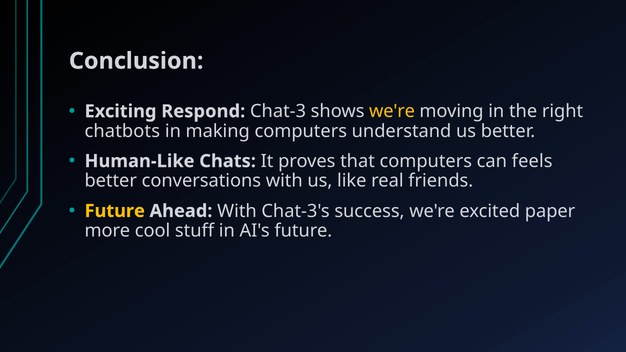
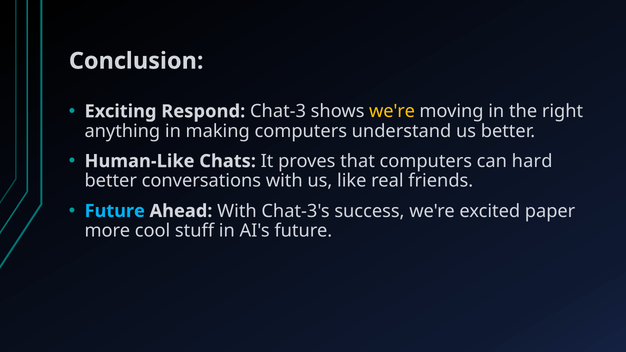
chatbots: chatbots -> anything (122, 131)
feels: feels -> hard (532, 161)
Future colour: yellow -> light blue (115, 211)
